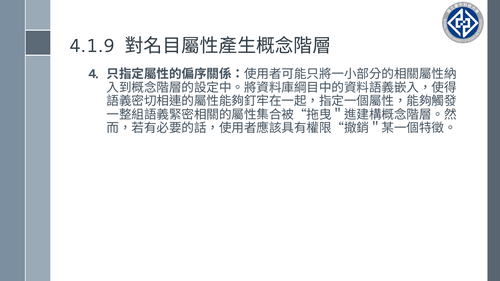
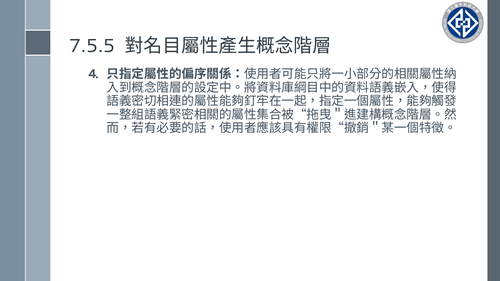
4.1.9: 4.1.9 -> 7.5.5 (92, 46)
